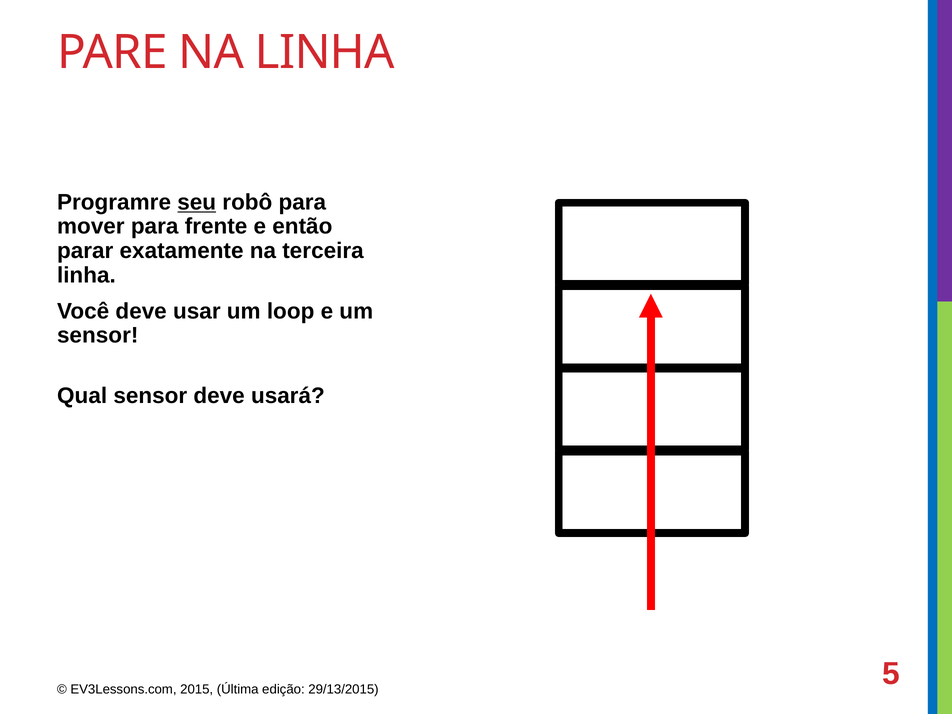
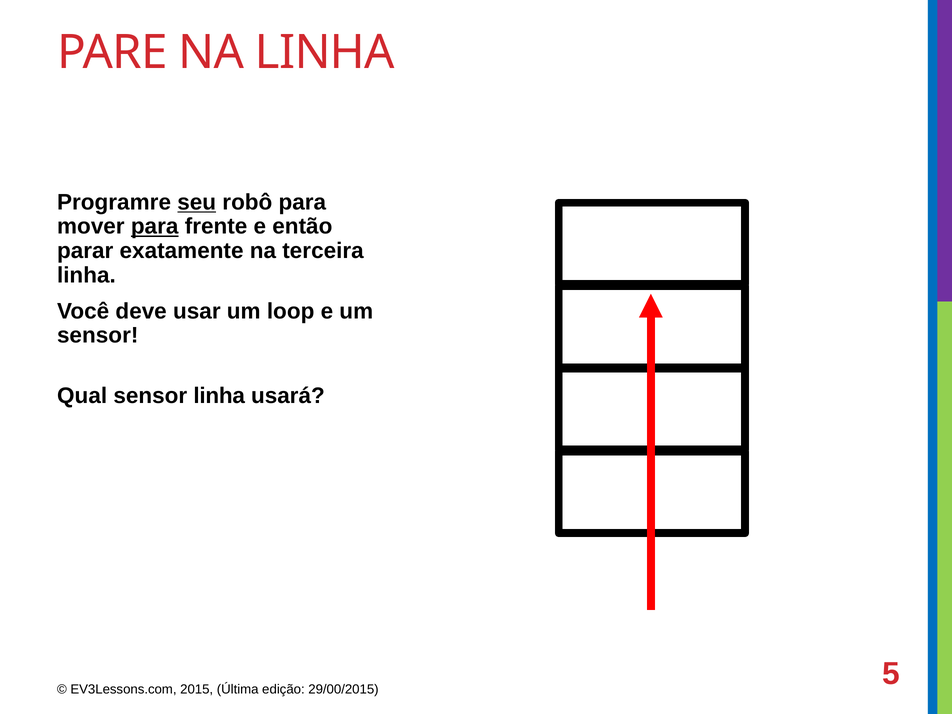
para underline: none -> present (155, 227)
sensor deve: deve -> linha (219, 396)
29/13/2015: 29/13/2015 -> 29/00/2015 (343, 690)
